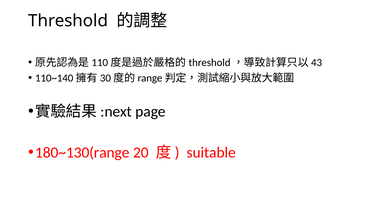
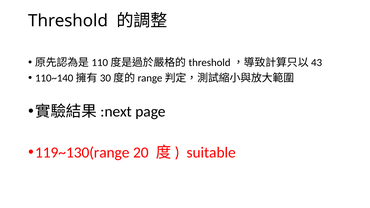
180~130(range: 180~130(range -> 119~130(range (82, 153)
